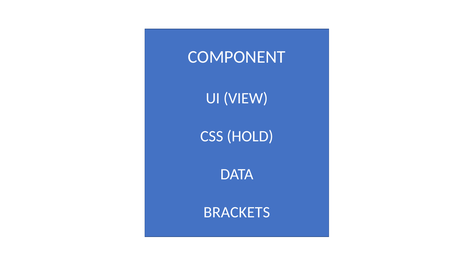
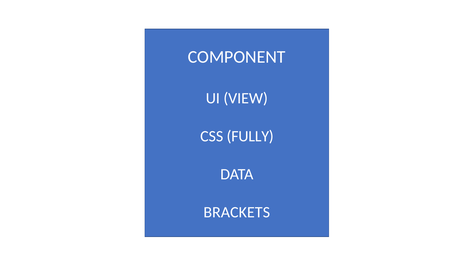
HOLD: HOLD -> FULLY (250, 136)
